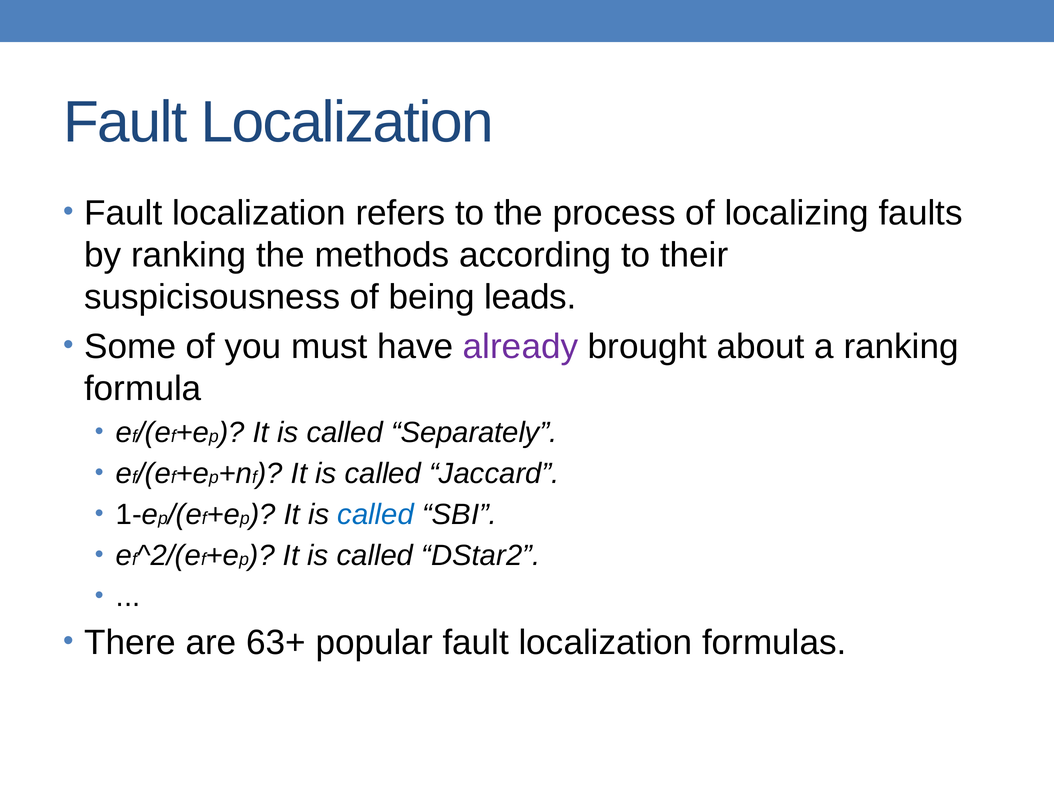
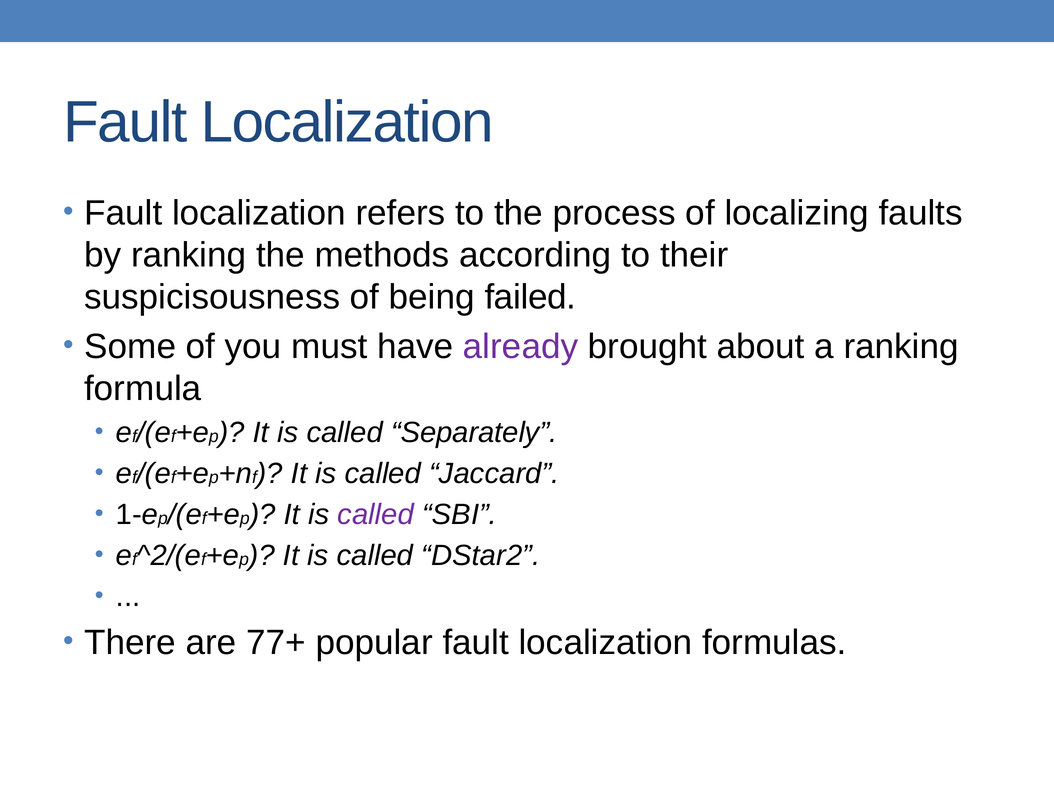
leads: leads -> failed (530, 298)
called colour: blue -> purple (376, 515)
63+: 63+ -> 77+ (276, 643)
